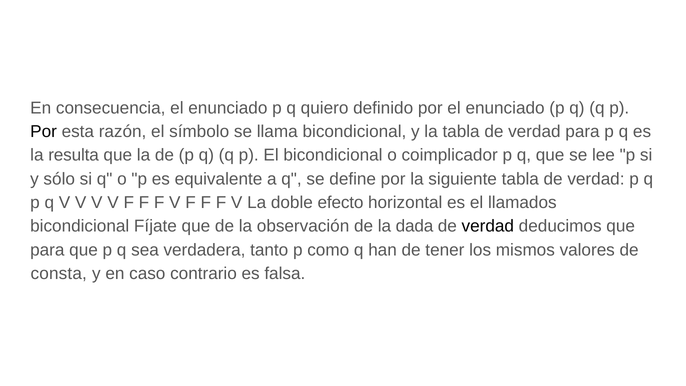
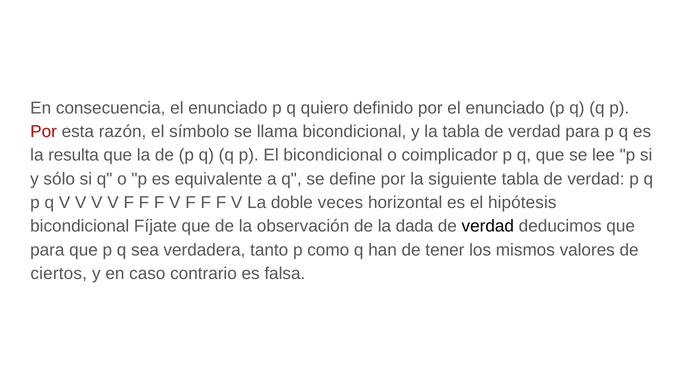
Por colour: black -> red (44, 132)
efecto: efecto -> veces (340, 203)
llamados: llamados -> hipótesis (522, 203)
consta: consta -> ciertos (59, 273)
